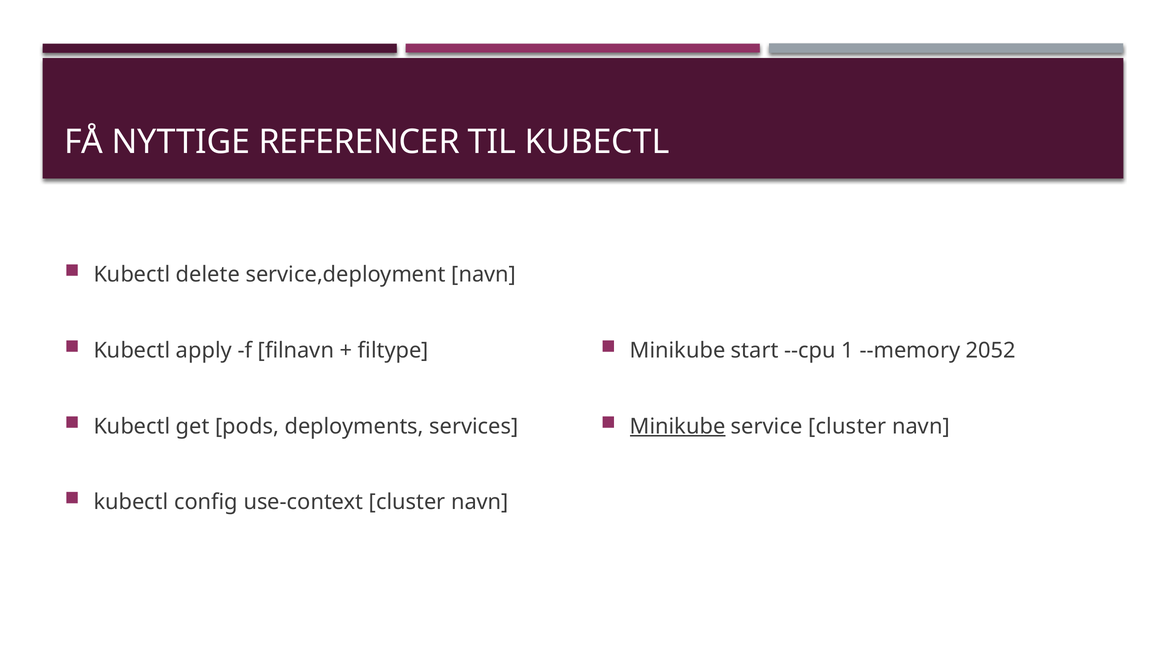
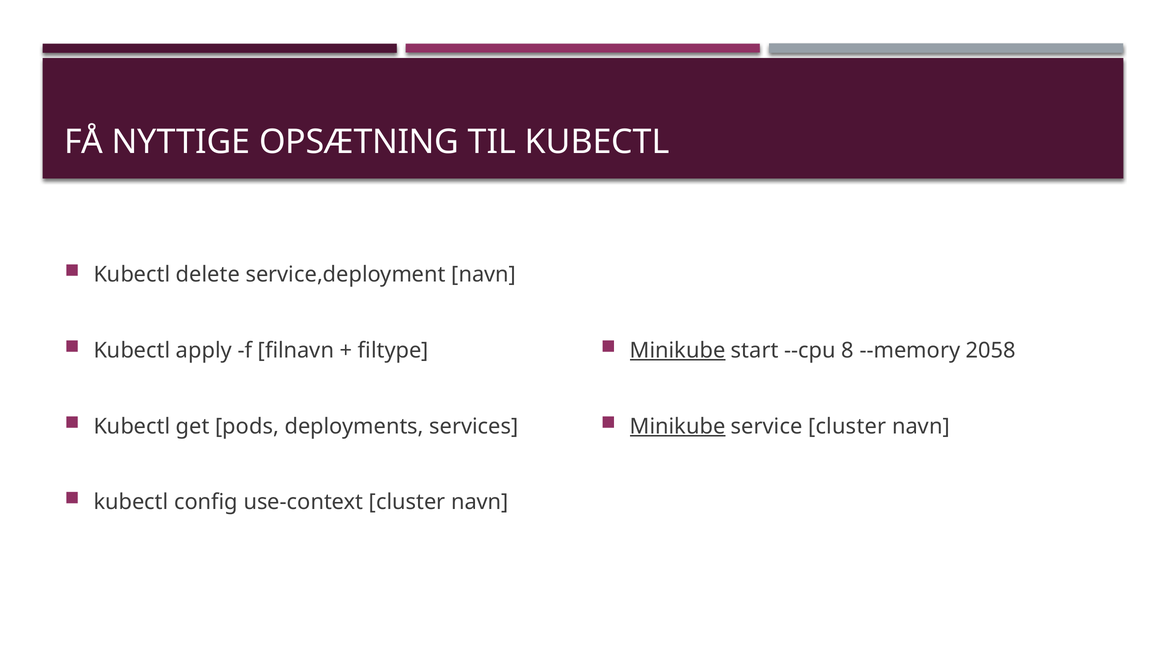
REFERENCER: REFERENCER -> OPSÆTNING (359, 142)
Minikube underline: none -> present (678, 350)
1: 1 -> 8 (848, 350)
2052: 2052 -> 2058 (991, 350)
